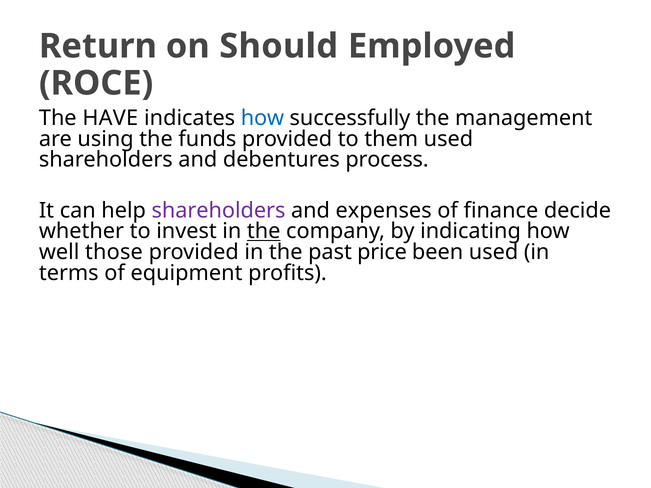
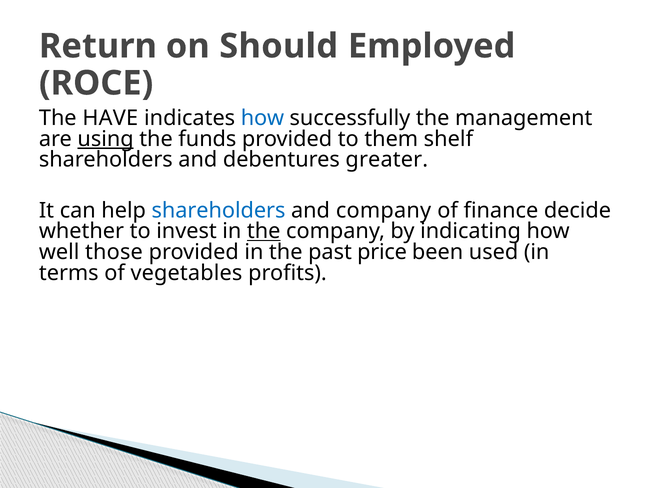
using underline: none -> present (106, 139)
them used: used -> shelf (448, 139)
process: process -> greater (387, 160)
shareholders colour: purple -> blue (218, 211)
and expenses: expenses -> company (384, 211)
equipment: equipment -> vegetables (186, 273)
